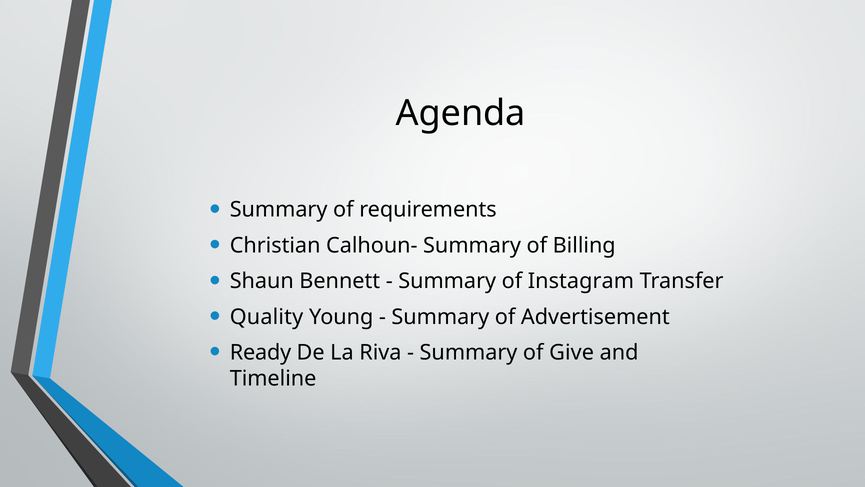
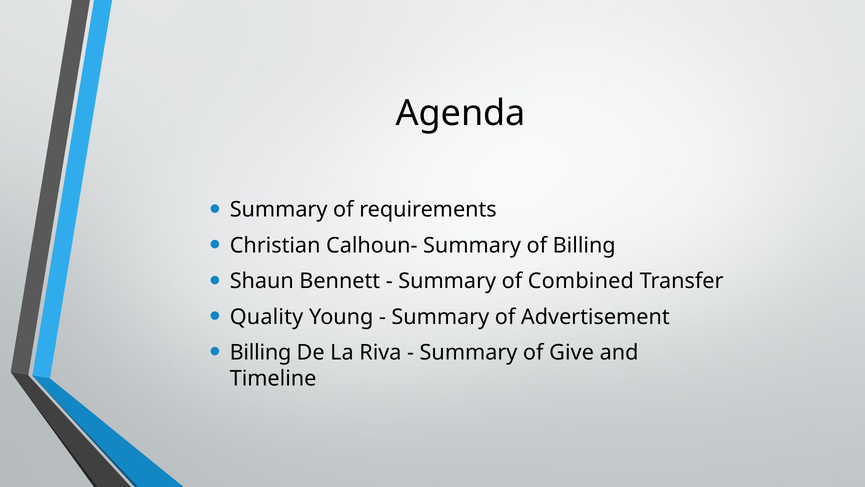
Instagram: Instagram -> Combined (581, 281)
Ready: Ready -> Billing (261, 352)
